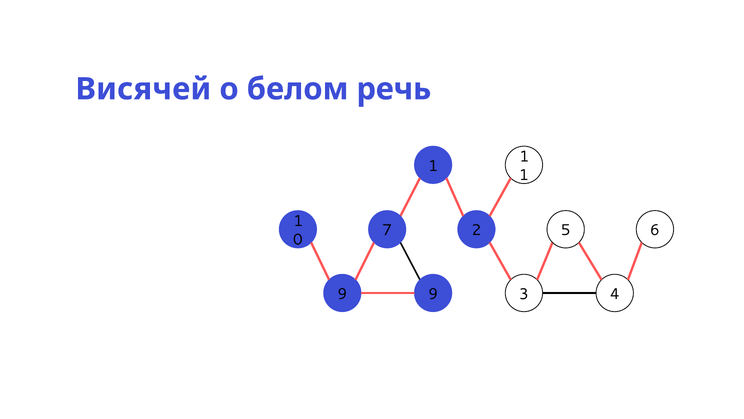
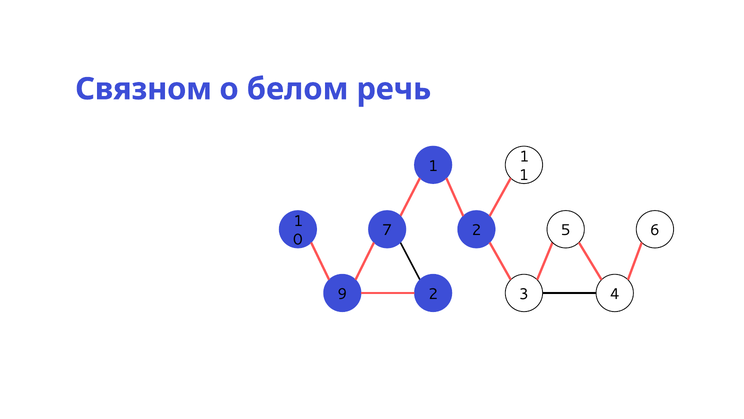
Висячей: Висячей -> Связном (144, 89)
9 9: 9 -> 2 (433, 294)
